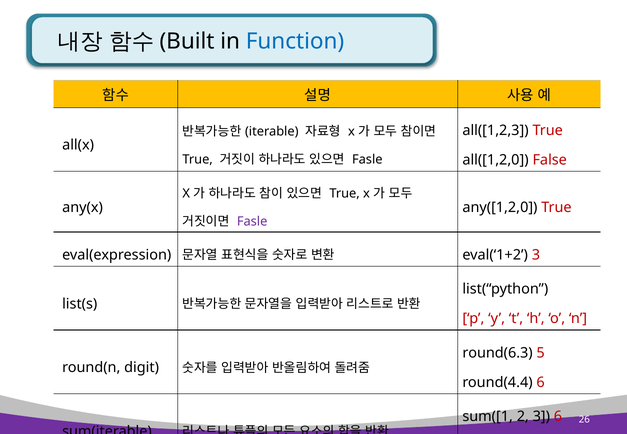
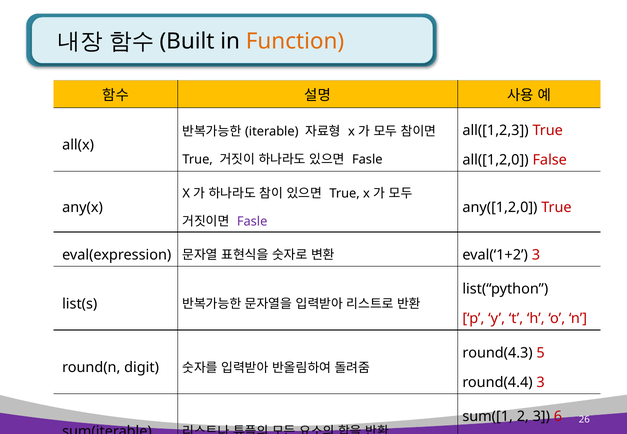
Function colour: blue -> orange (295, 41)
round(6.3: round(6.3 -> round(4.3 (498, 353)
round(4.4 6: 6 -> 3 (541, 382)
